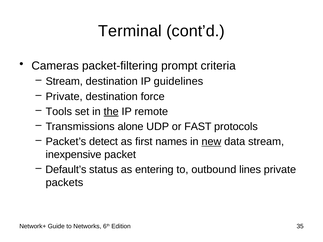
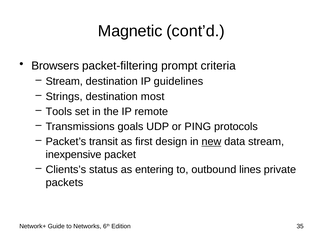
Terminal: Terminal -> Magnetic (130, 31)
Cameras: Cameras -> Browsers (55, 66)
Private: Private -> Strings (64, 97)
force: force -> most (153, 97)
the underline: present -> none (111, 112)
alone: alone -> goals (130, 127)
FAST: FAST -> PING (198, 127)
detect: detect -> transit (103, 142)
names: names -> design (171, 142)
Default’s: Default’s -> Clients’s (66, 170)
